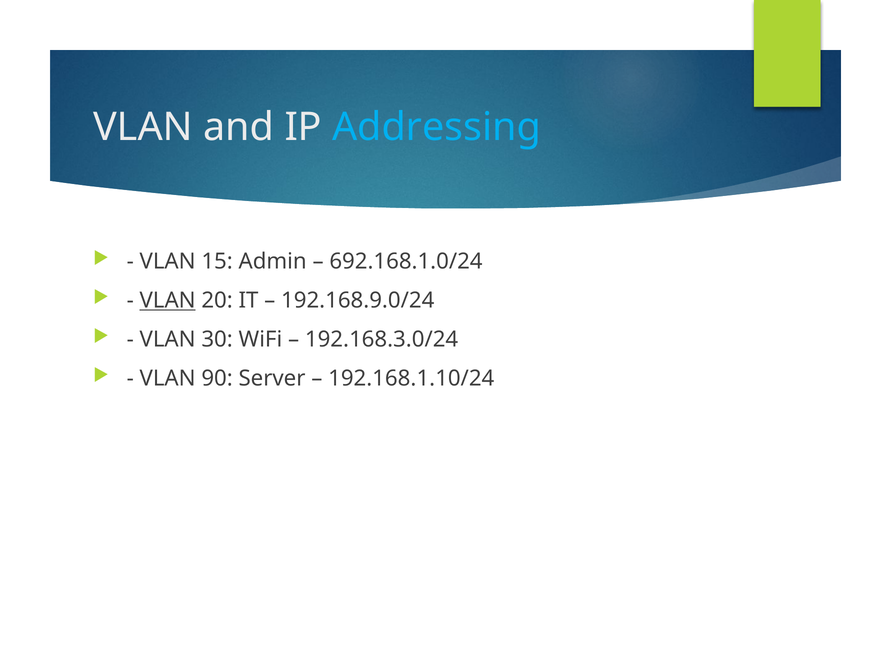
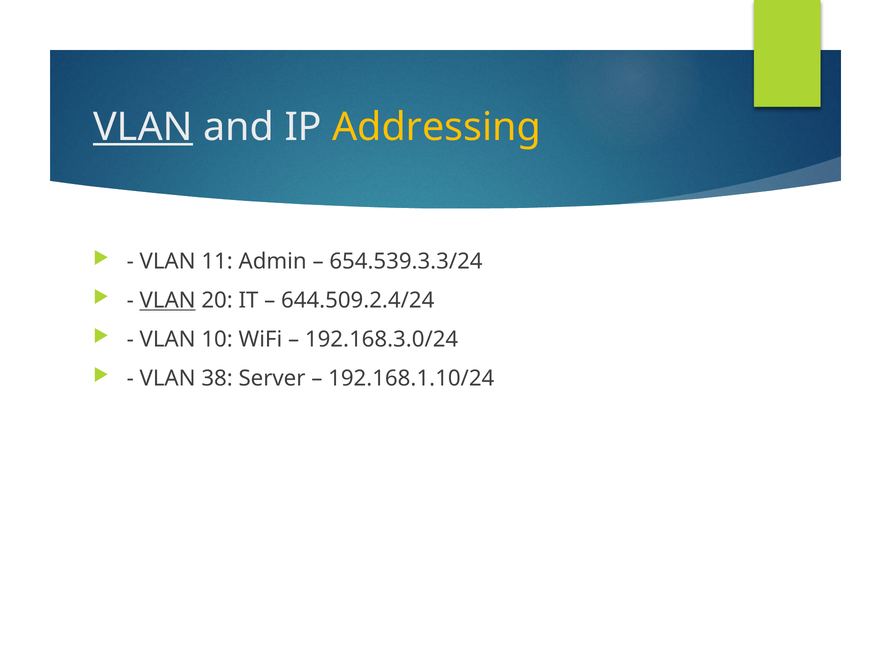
VLAN underline: none -> present (143, 128)
Addressing colour: light blue -> yellow (437, 128)
15: 15 -> 11 (217, 262)
692.168.1.0/24: 692.168.1.0/24 -> 654.539.3.3/24 (406, 262)
192.168.9.0/24: 192.168.9.0/24 -> 644.509.2.4/24 (358, 301)
30: 30 -> 10 (217, 340)
90: 90 -> 38 (217, 379)
